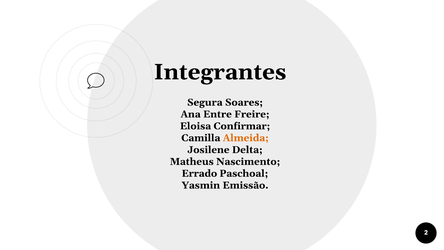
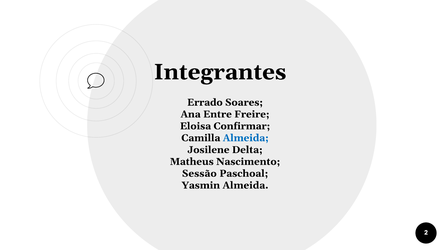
Segura: Segura -> Errado (205, 102)
Almeida colour: orange -> blue (246, 138)
Errado: Errado -> Sessão (199, 173)
Yasmin Emissão: Emissão -> Almeida (245, 185)
